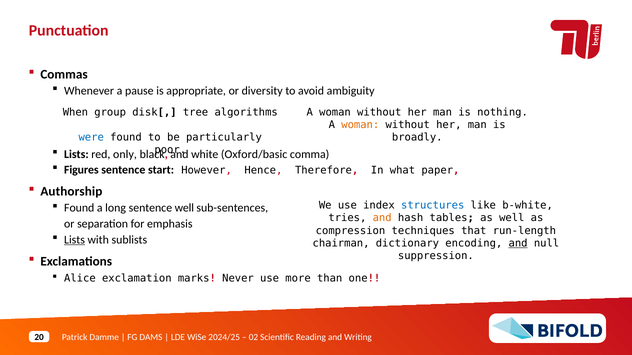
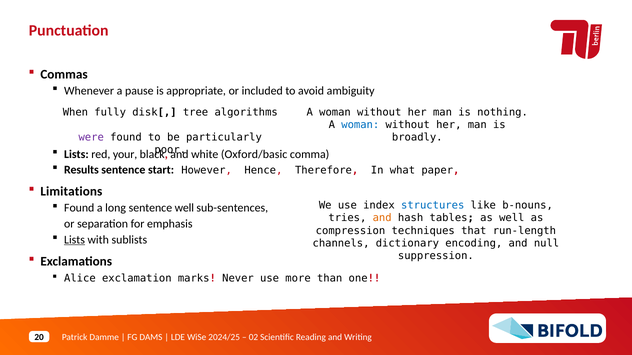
diversity: diversity -> included (262, 91)
group: group -> fully (110, 112)
woman colour: orange -> blue (360, 125)
were colour: blue -> purple (91, 137)
only: only -> your (125, 154)
Figures: Figures -> Results (81, 170)
Authorship: Authorship -> Limitations (71, 192)
b-white: b-white -> b-nouns (528, 206)
chairman: chairman -> channels (341, 244)
and underline: present -> none (518, 244)
